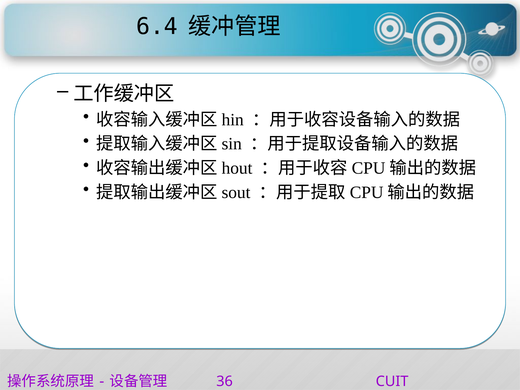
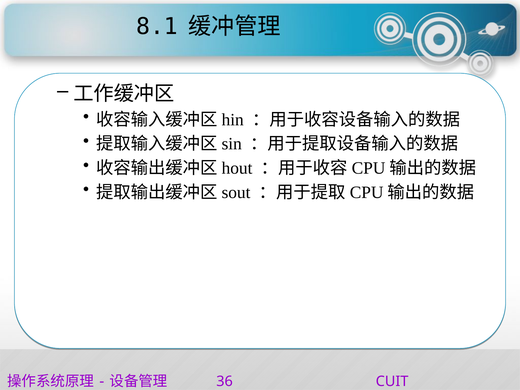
6.4: 6.4 -> 8.1 (157, 27)
